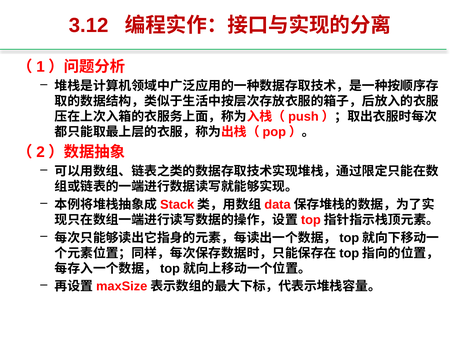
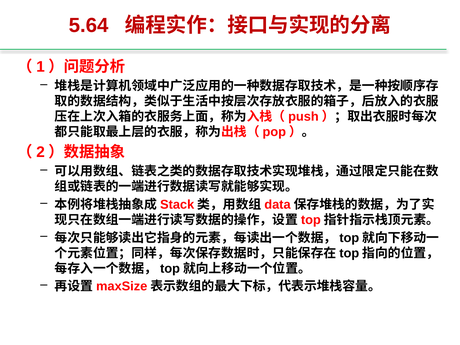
3.12: 3.12 -> 5.64 (89, 26)
